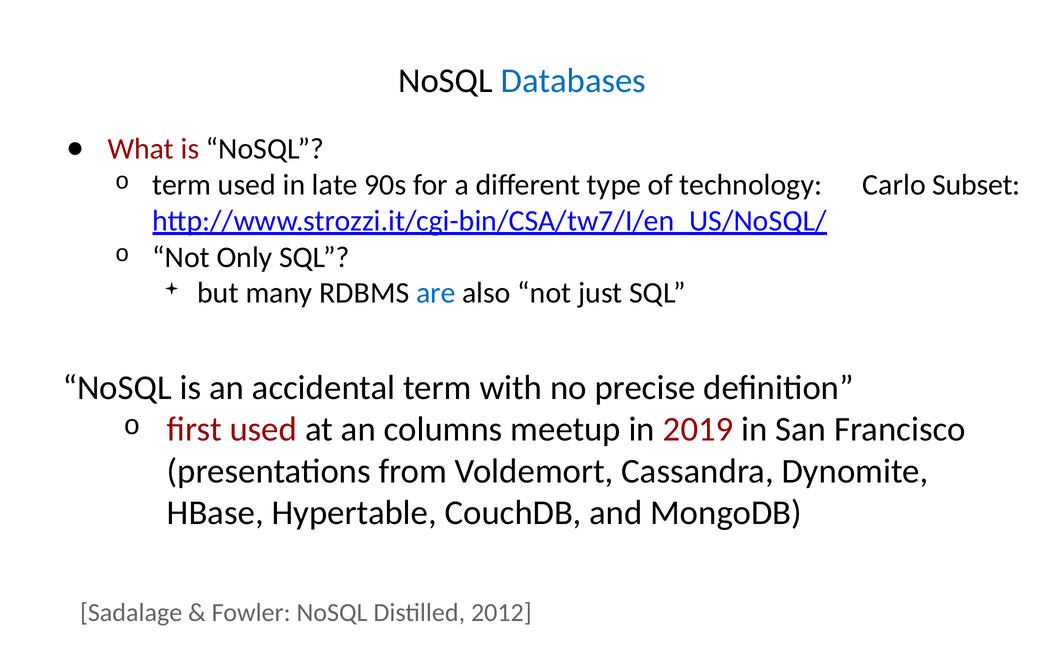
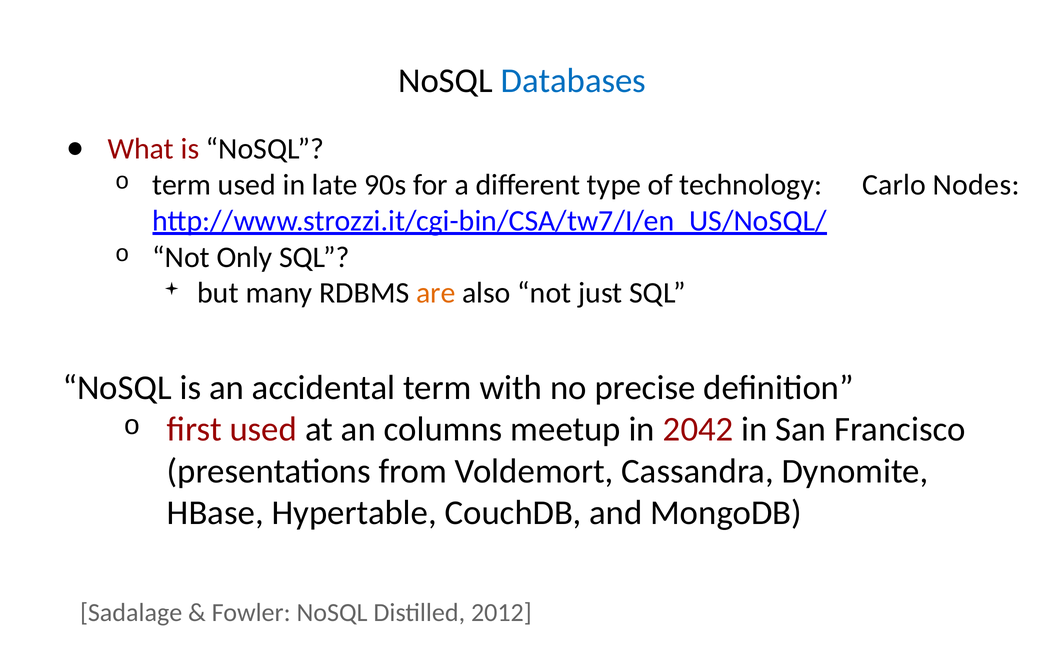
Subset: Subset -> Nodes (976, 185)
are colour: blue -> orange (436, 293)
2019: 2019 -> 2042 (698, 430)
